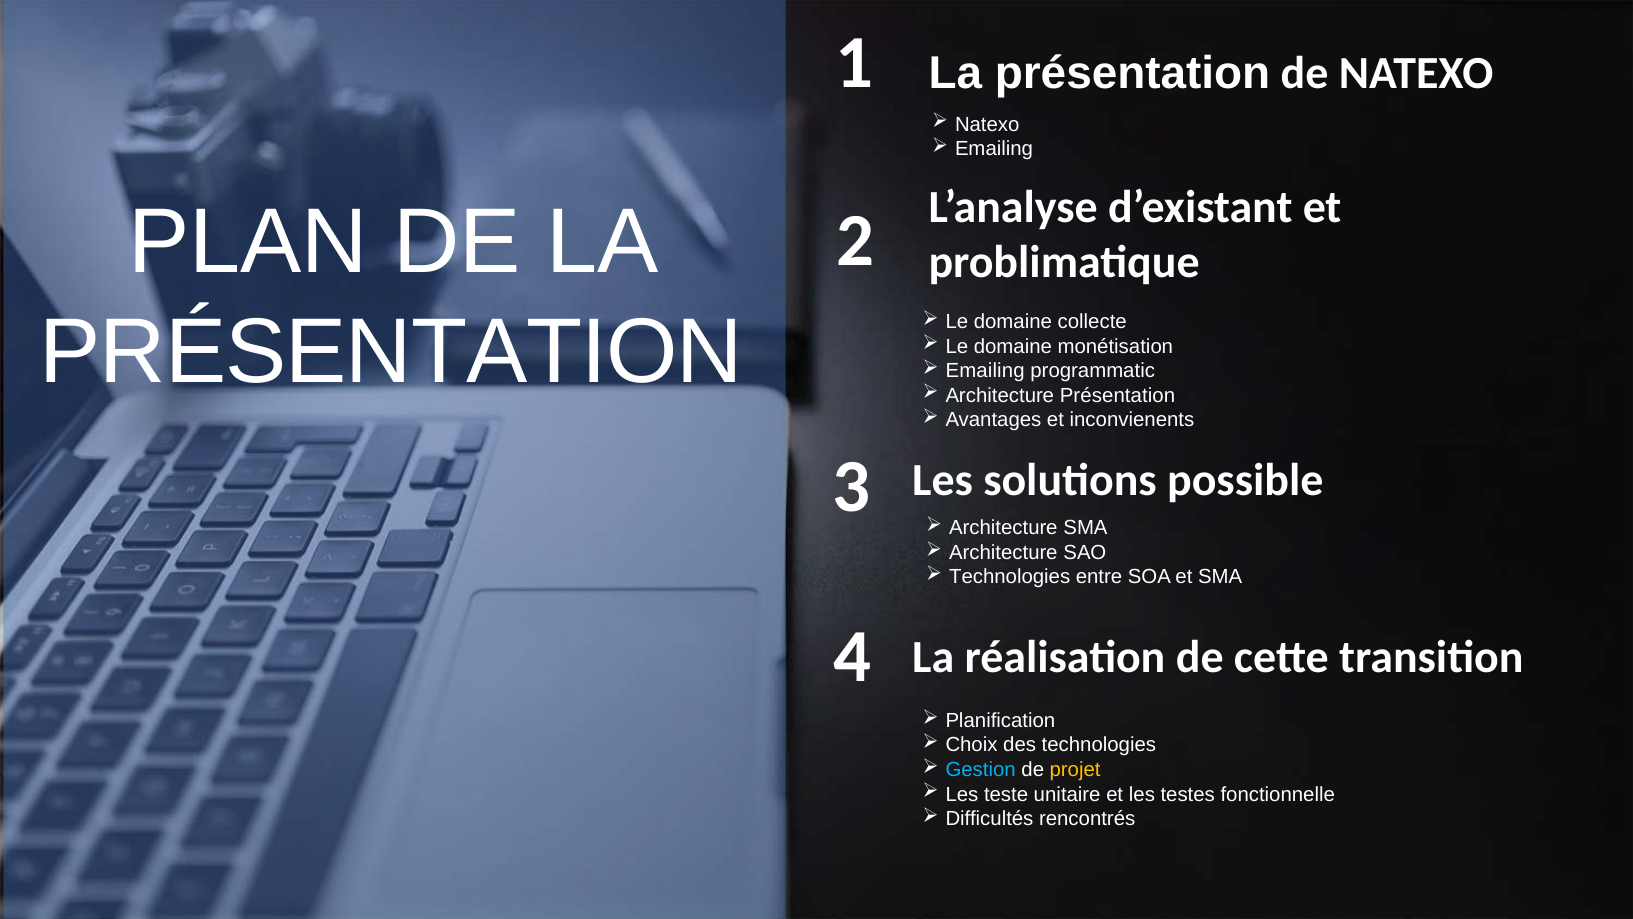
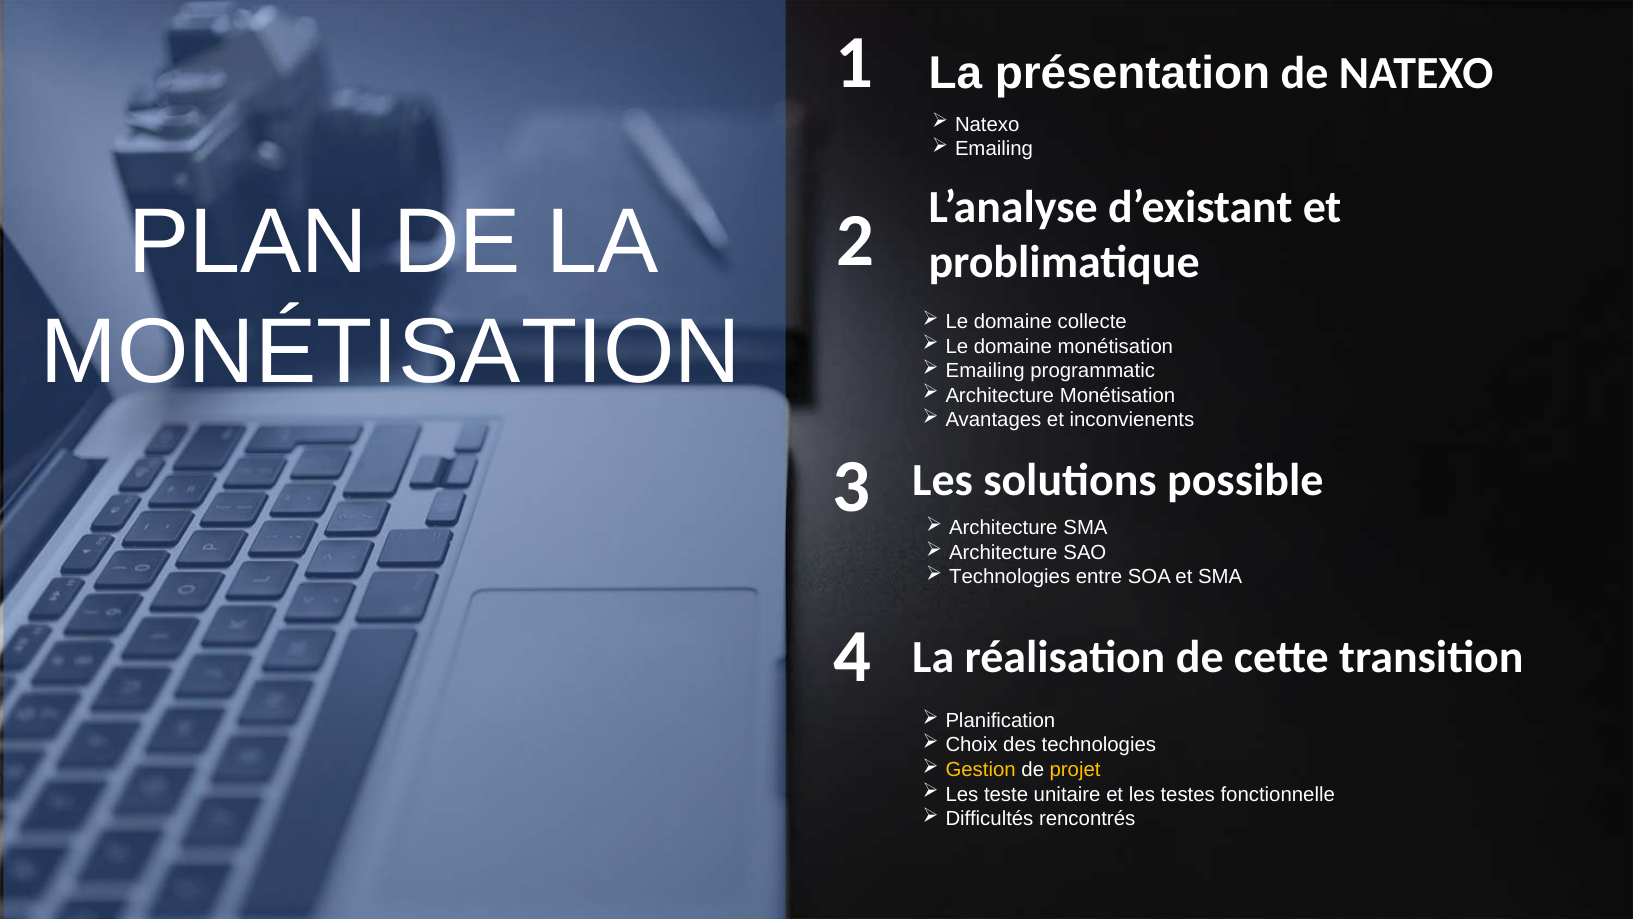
PRÉSENTATION: PRÉSENTATION -> MONÉTISATION (391, 352)
Architecture Présentation: Présentation -> Monétisation (1118, 395)
Gestion colour: light blue -> yellow (981, 769)
